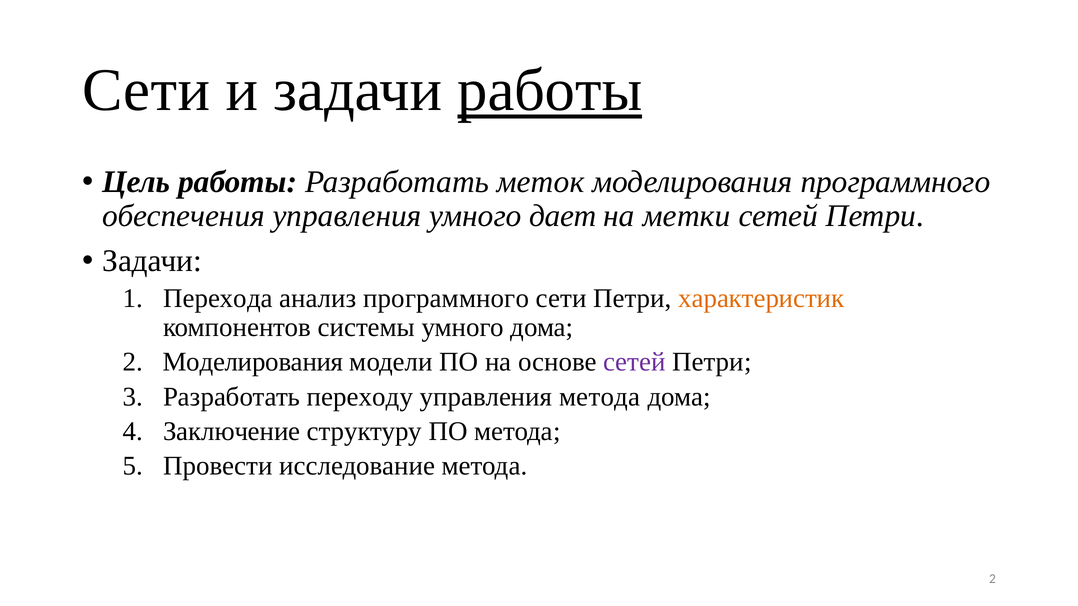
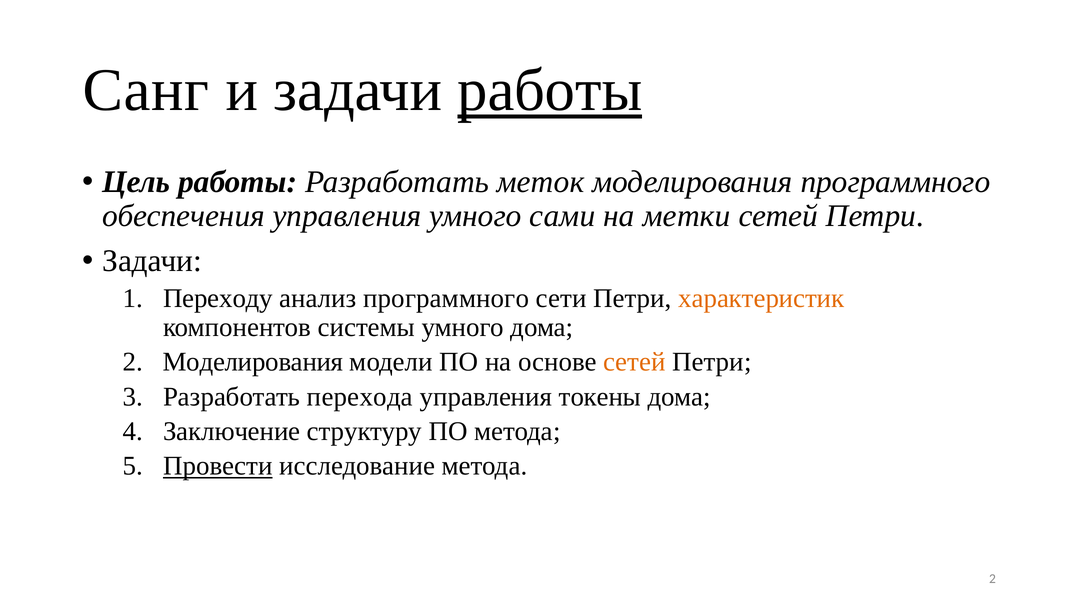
Сети: Сети -> Санг (146, 91)
дает: дает -> сами (562, 216)
Перехода: Перехода -> Переходу (218, 298)
сетей colour: purple -> orange (635, 362)
переходу: переходу -> перехода (360, 397)
управления метода: метода -> токены (600, 397)
Провести underline: none -> present (218, 466)
